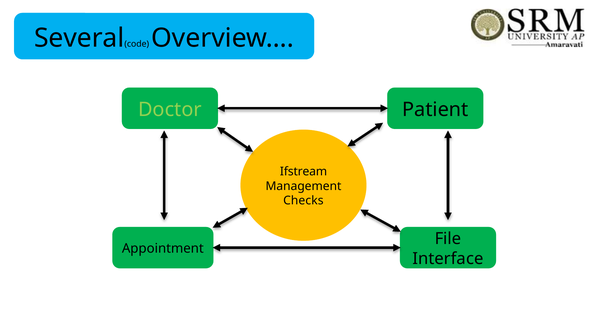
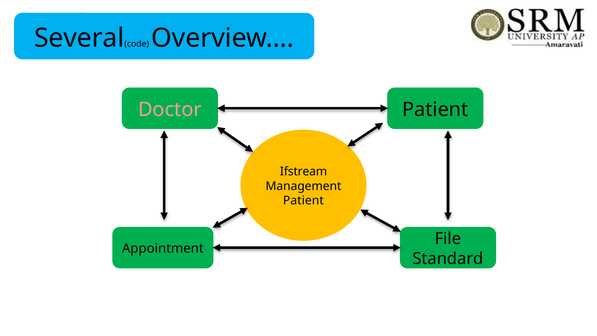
Doctor colour: light green -> pink (170, 110)
Checks: Checks -> Patient (303, 200)
Interface: Interface -> Standard (448, 259)
